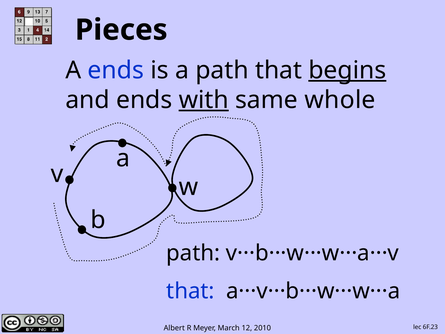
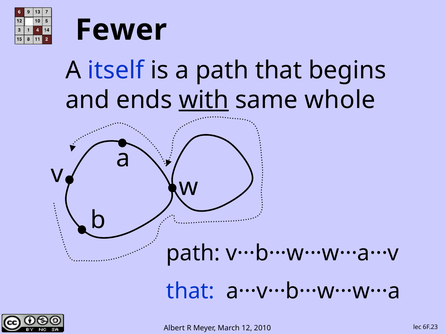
Pieces: Pieces -> Fewer (121, 30)
A ends: ends -> itself (116, 70)
begins underline: present -> none (347, 70)
